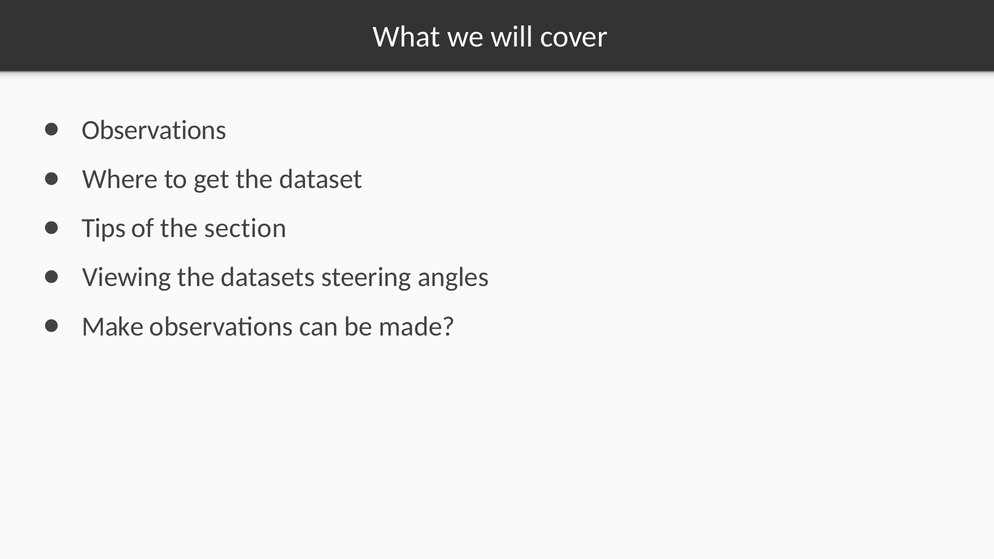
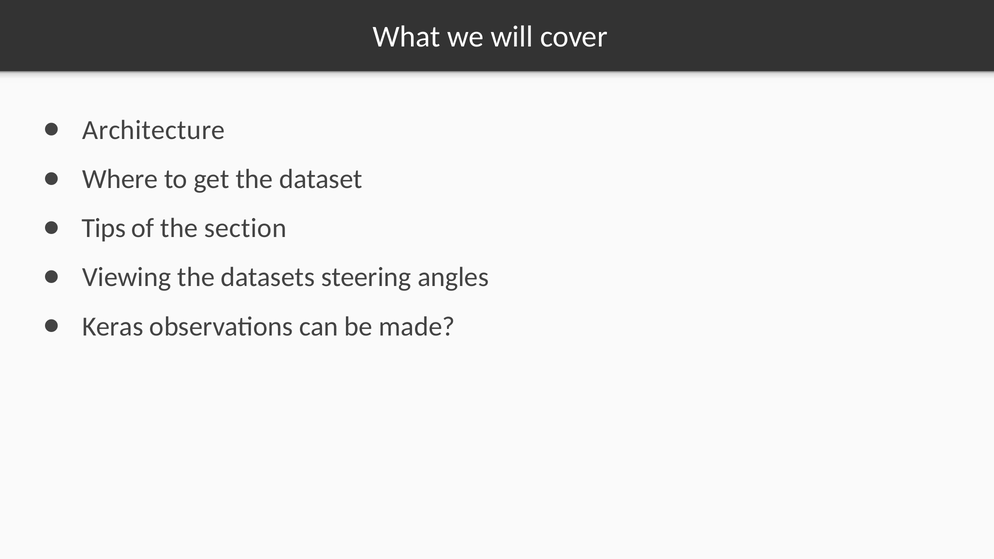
Observations: Observations -> Architecture (154, 130)
Make: Make -> Keras (113, 326)
